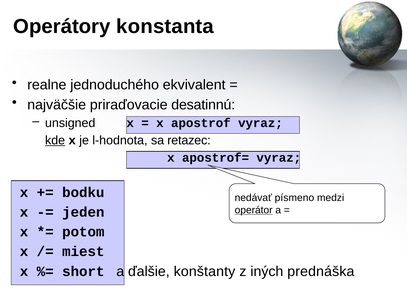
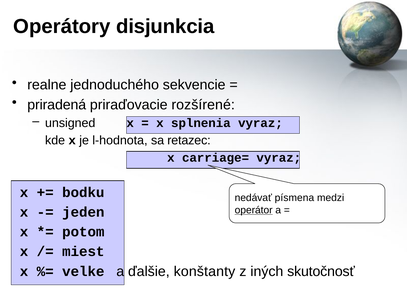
konstanta: konstanta -> disjunkcia (165, 26)
ekvivalent: ekvivalent -> sekvencie (194, 85)
najväčšie: najväčšie -> priradená (57, 105)
desatinnú: desatinnú -> rozšírené (203, 105)
apostrof: apostrof -> splnenia (201, 123)
kde underline: present -> none (55, 141)
apostrof=: apostrof= -> carriage= (216, 158)
písmeno: písmeno -> písmena (294, 198)
short: short -> velke (83, 272)
prednáška: prednáška -> skutočnosť (321, 272)
